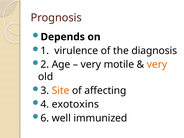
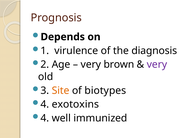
motile: motile -> brown (119, 64)
very colour: orange -> purple (157, 64)
affecting: affecting -> biotypes (105, 91)
6: 6 -> 4 (45, 118)
